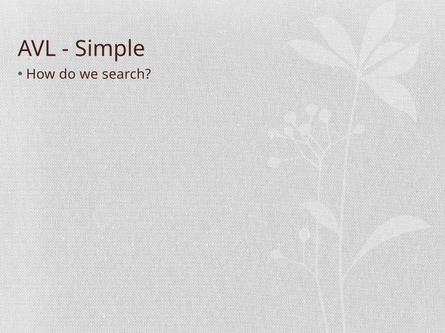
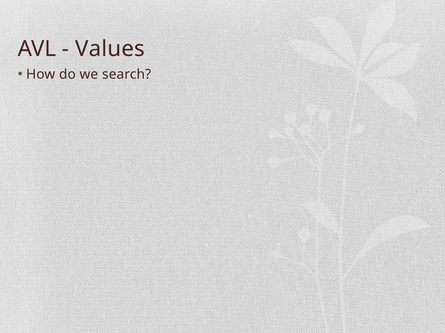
Simple: Simple -> Values (110, 49)
